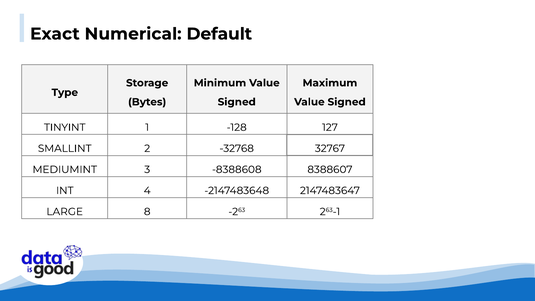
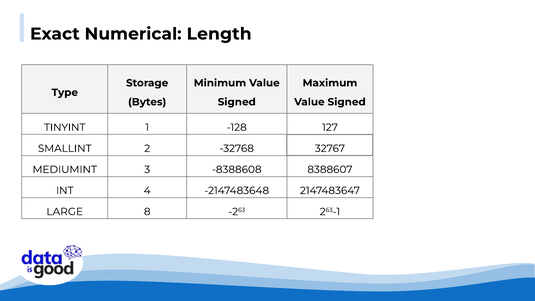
Default: Default -> Length (219, 34)
